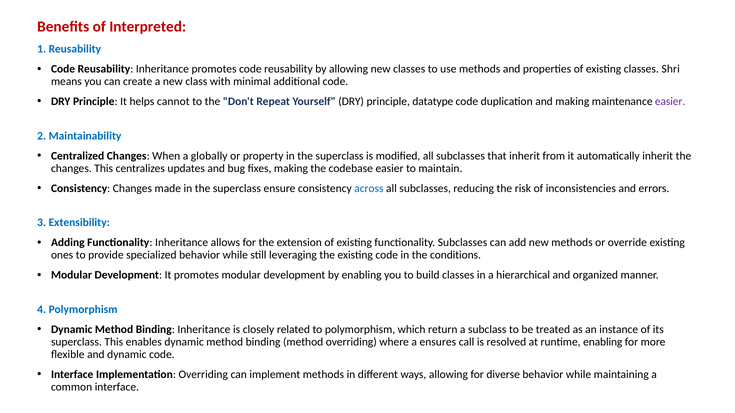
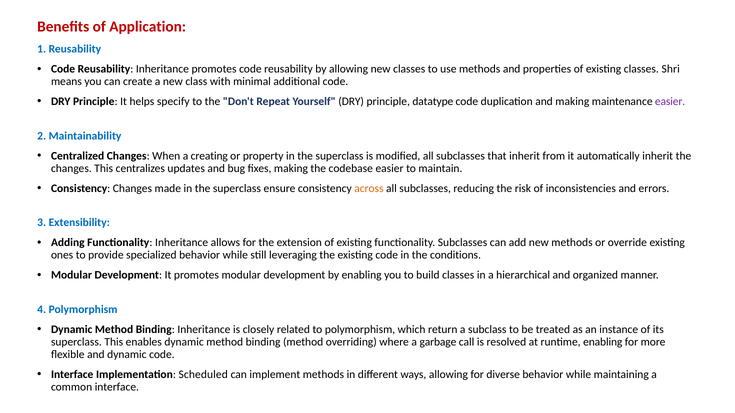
Interpreted: Interpreted -> Application (148, 27)
cannot: cannot -> specify (173, 102)
globally: globally -> creating (209, 156)
across colour: blue -> orange (369, 189)
ensures: ensures -> garbage (438, 342)
Implementation Overriding: Overriding -> Scheduled (203, 375)
